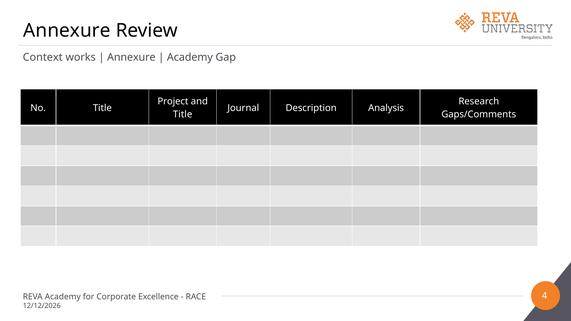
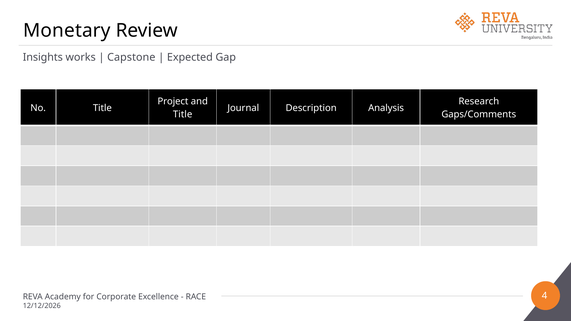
Annexure: Annexure -> Monetary (67, 30)
Context: Context -> Insights (43, 57)
Annexure: Annexure -> Capstone (131, 57)
Academy: Academy -> Expected (190, 57)
